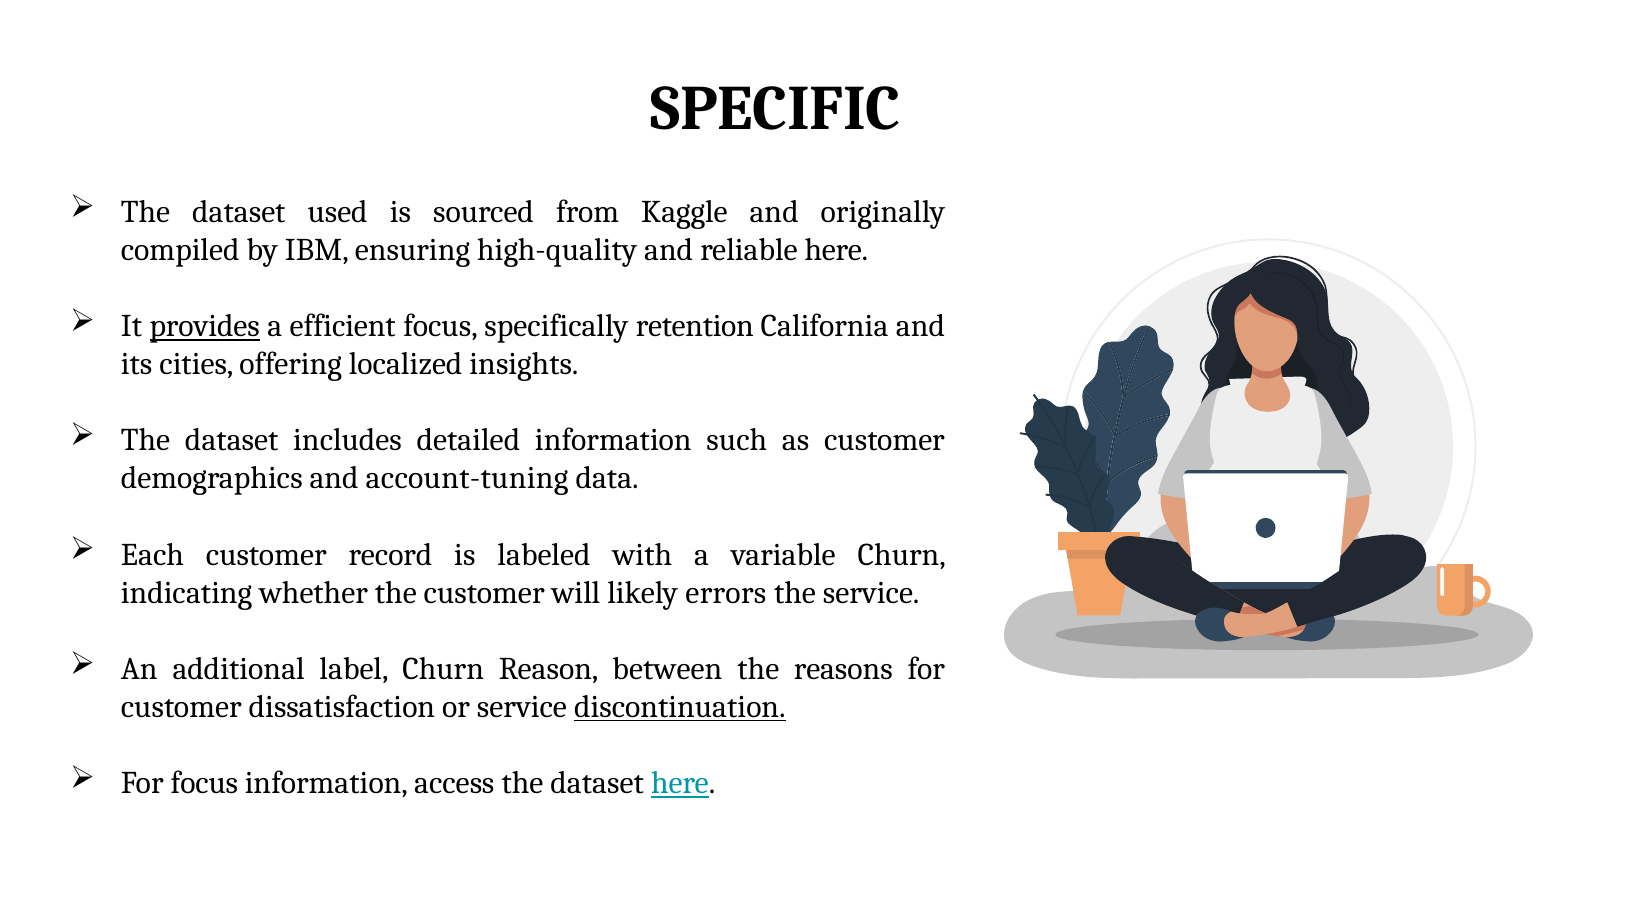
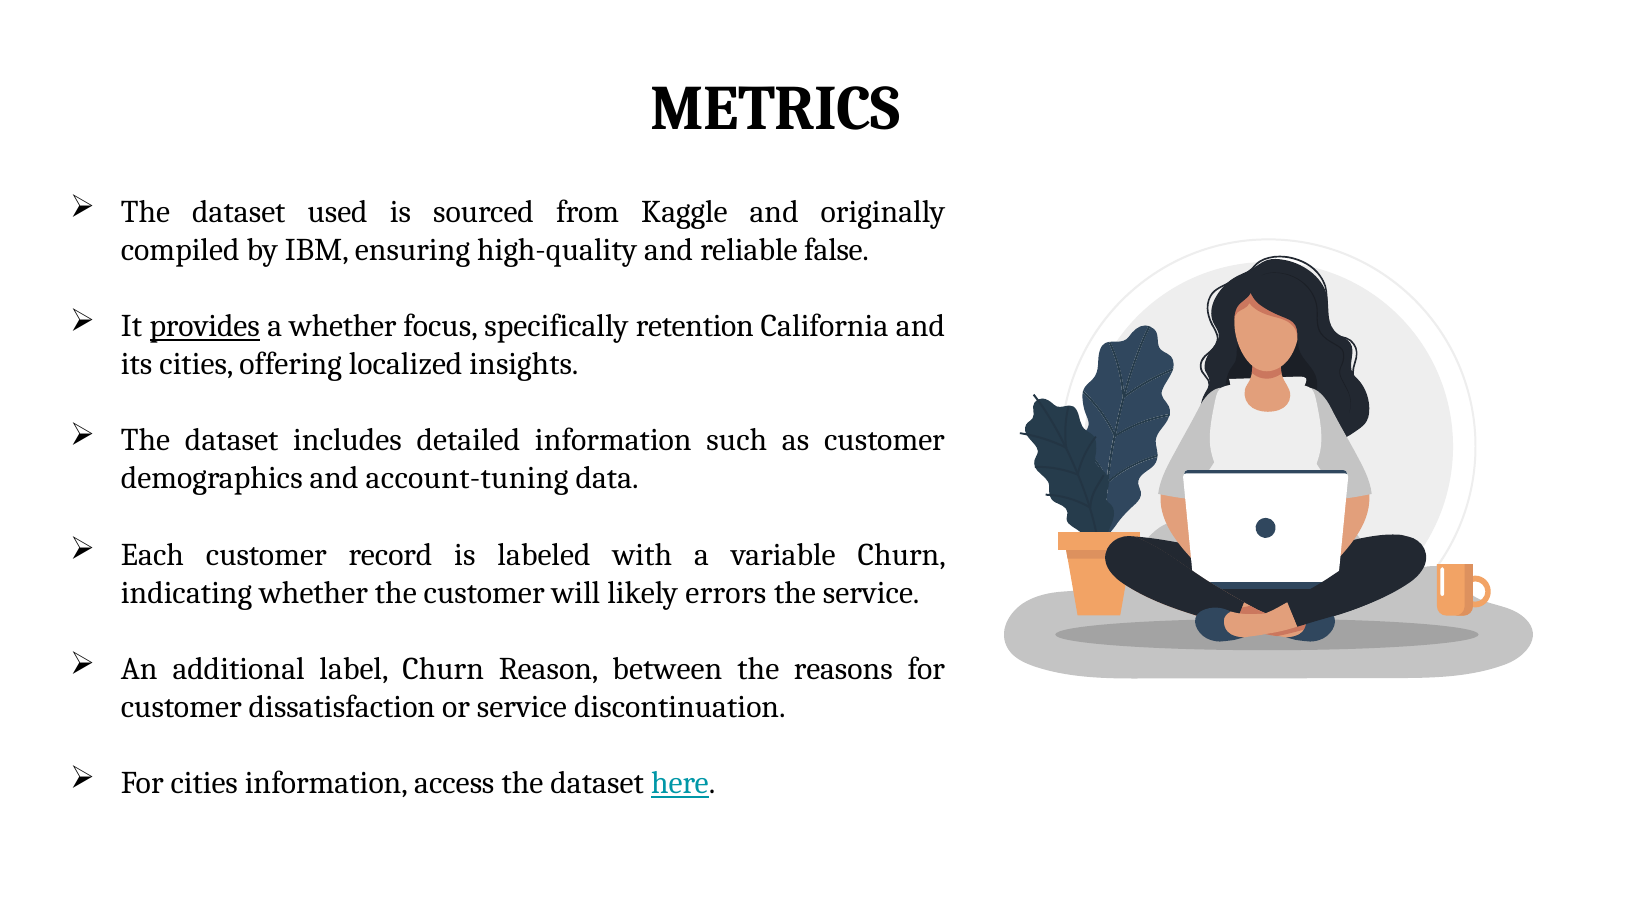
SPECIFIC: SPECIFIC -> METRICS (776, 108)
reliable here: here -> false (836, 250)
a efficient: efficient -> whether (343, 326)
discontinuation underline: present -> none (680, 707)
For focus: focus -> cities (204, 783)
